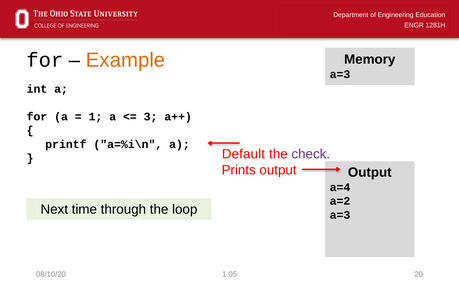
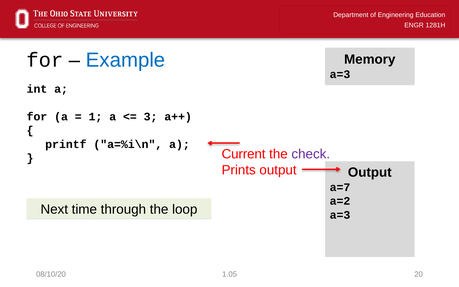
Example colour: orange -> blue (126, 60)
Default: Default -> Current (244, 154)
a=4: a=4 -> a=7 (340, 187)
